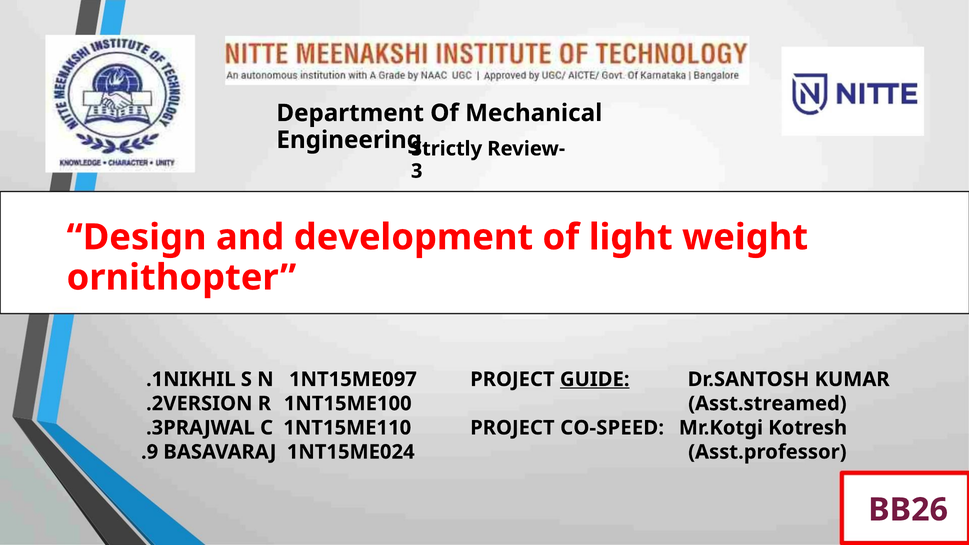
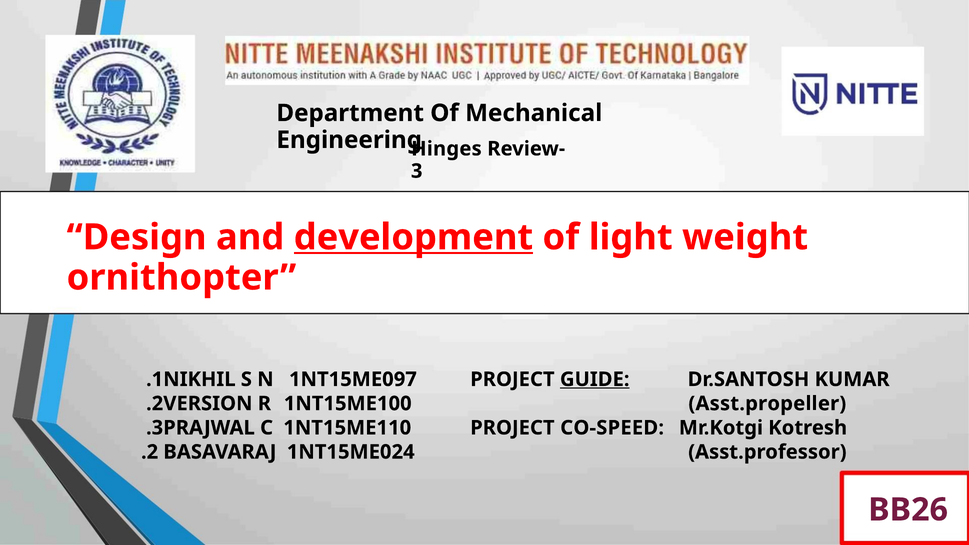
Strictly: Strictly -> Hinges (446, 149)
development underline: none -> present (413, 237)
Asst.streamed: Asst.streamed -> Asst.propeller (767, 404)
.9: .9 -> .2 (150, 452)
